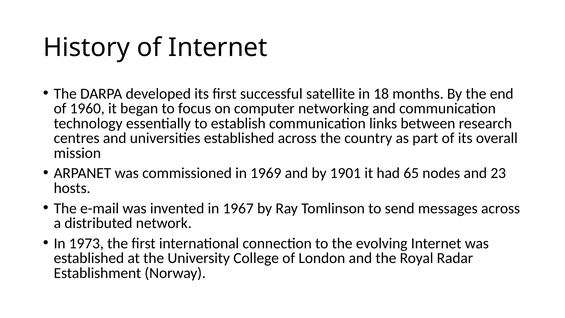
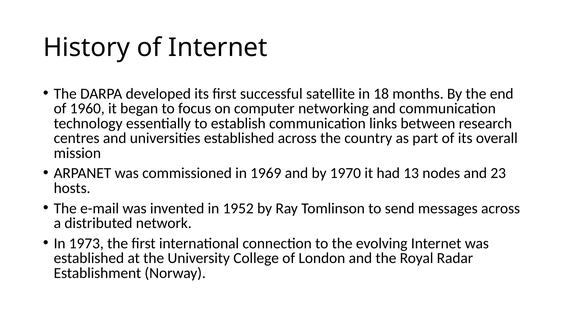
1901: 1901 -> 1970 (345, 173)
65: 65 -> 13 (411, 173)
1967: 1967 -> 1952 (238, 208)
